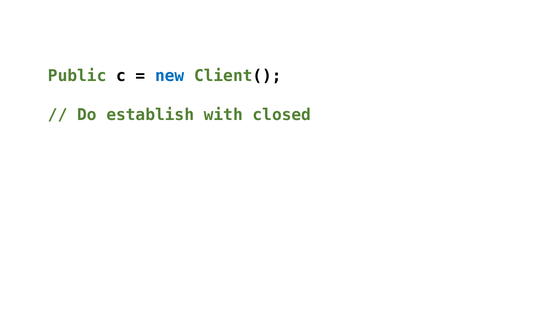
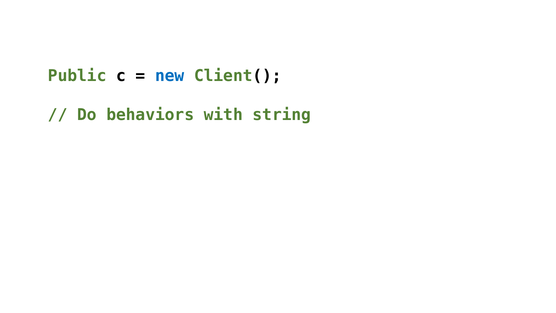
establish: establish -> behaviors (150, 115)
closed: closed -> string (282, 115)
